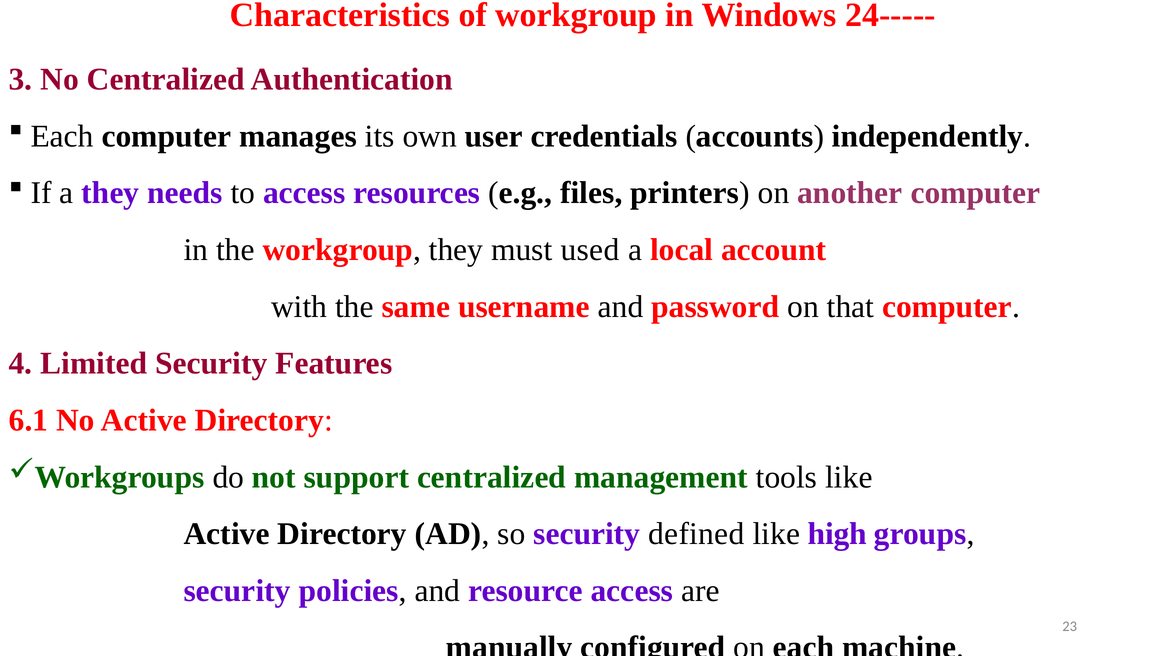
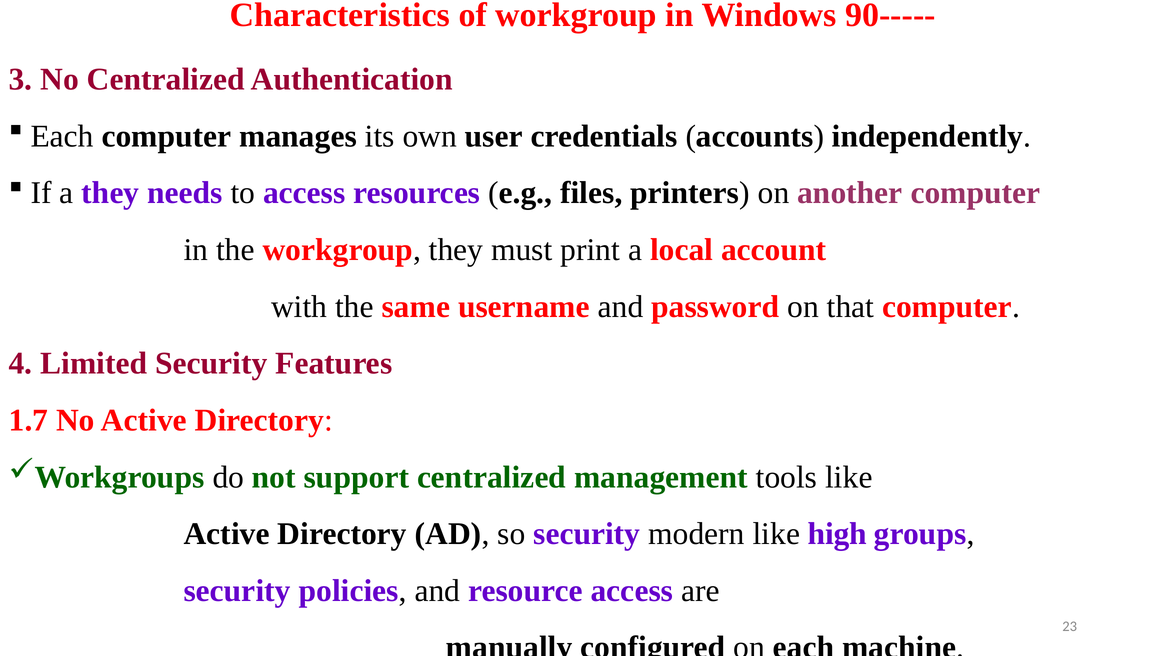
24-----: 24----- -> 90----- (890, 15)
used: used -> print (590, 250)
6.1: 6.1 -> 1.7 (28, 420)
defined: defined -> modern (697, 534)
